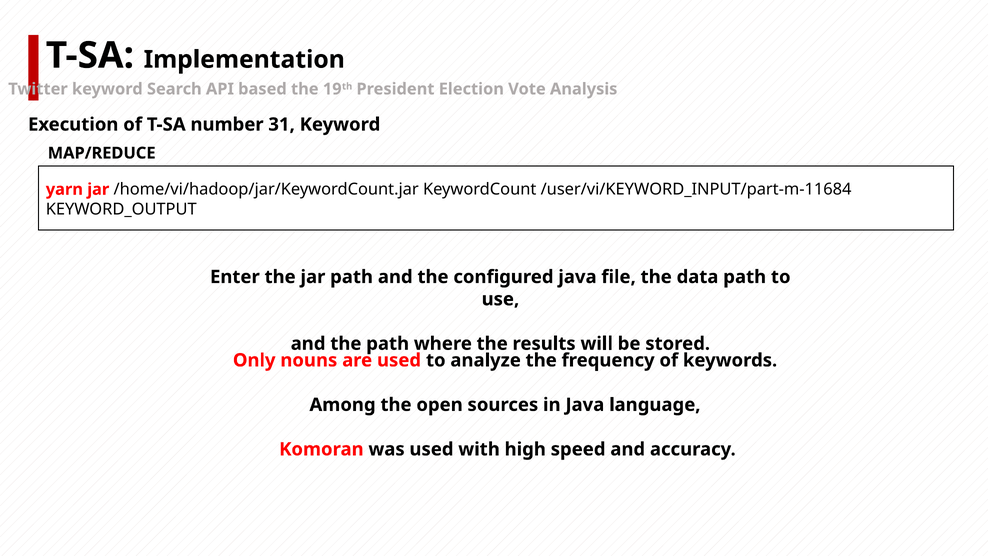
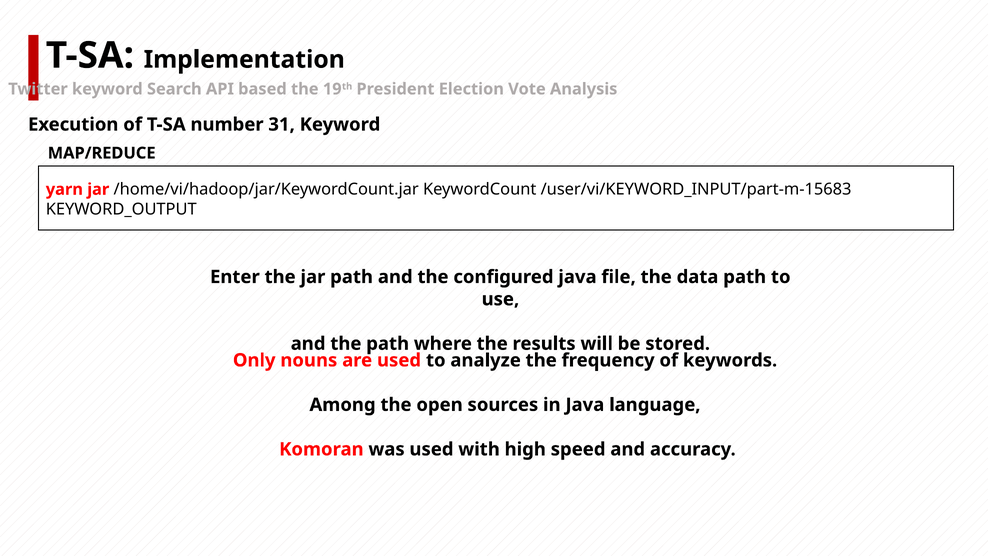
/user/vi/KEYWORD_INPUT/part-m-11684: /user/vi/KEYWORD_INPUT/part-m-11684 -> /user/vi/KEYWORD_INPUT/part-m-15683 (696, 189)
